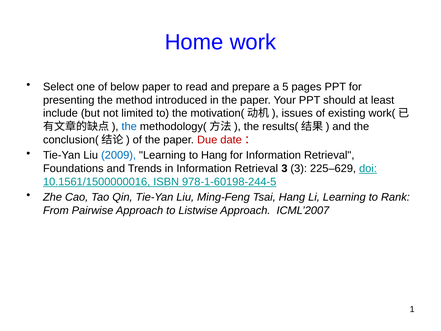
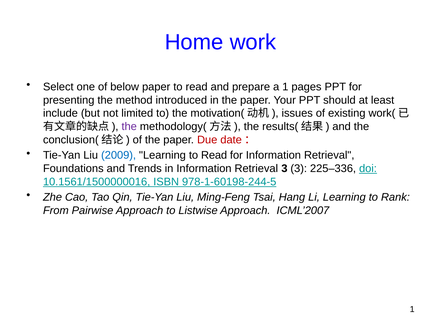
a 5: 5 -> 1 (285, 87)
the colour: blue -> purple (129, 126)
Learning to Hang: Hang -> Read (214, 155)
225–629: 225–629 -> 225–336 (333, 168)
